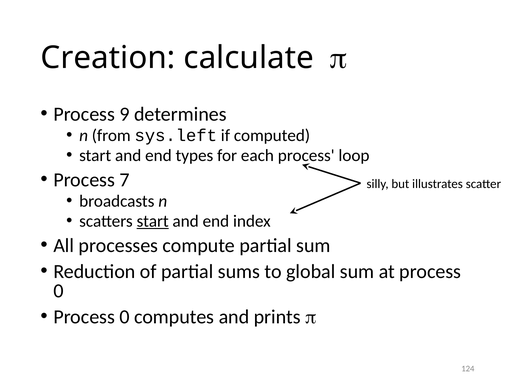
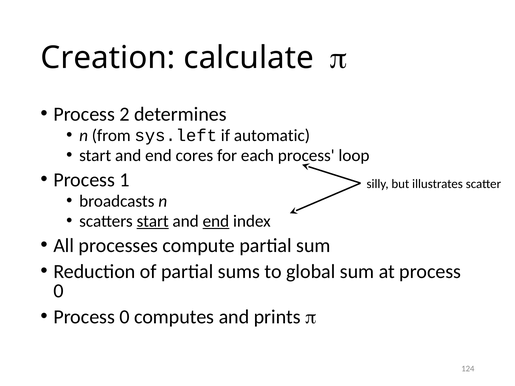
9: 9 -> 2 (125, 114)
computed: computed -> automatic (272, 136)
types: types -> cores (194, 156)
7: 7 -> 1 (125, 180)
end underline: none -> present (216, 221)
